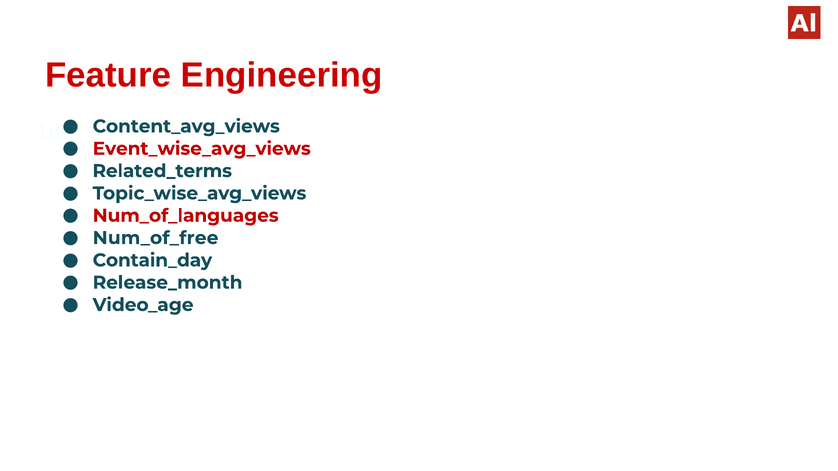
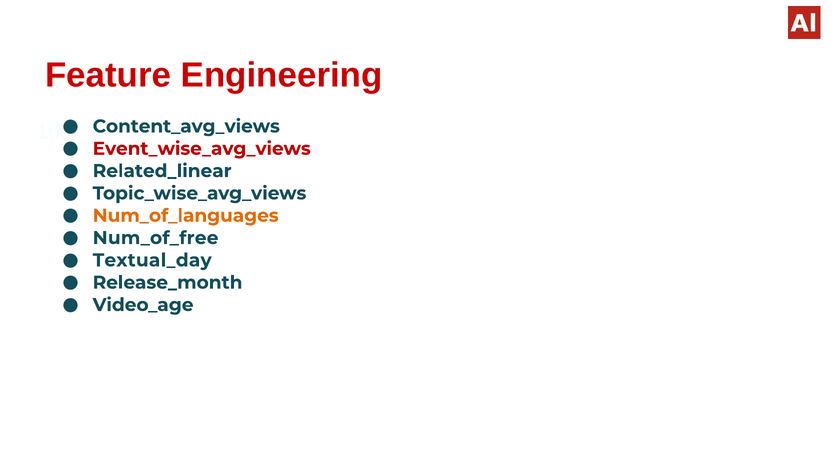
Related_terms: Related_terms -> Related_linear (162, 171)
Num_of_languages colour: red -> orange (186, 216)
Contain_day: Contain_day -> Textual_day (152, 260)
